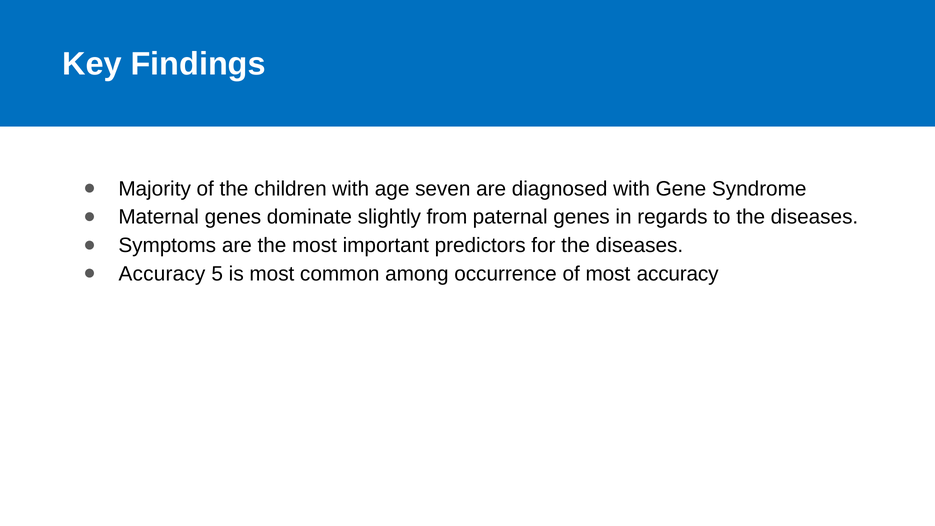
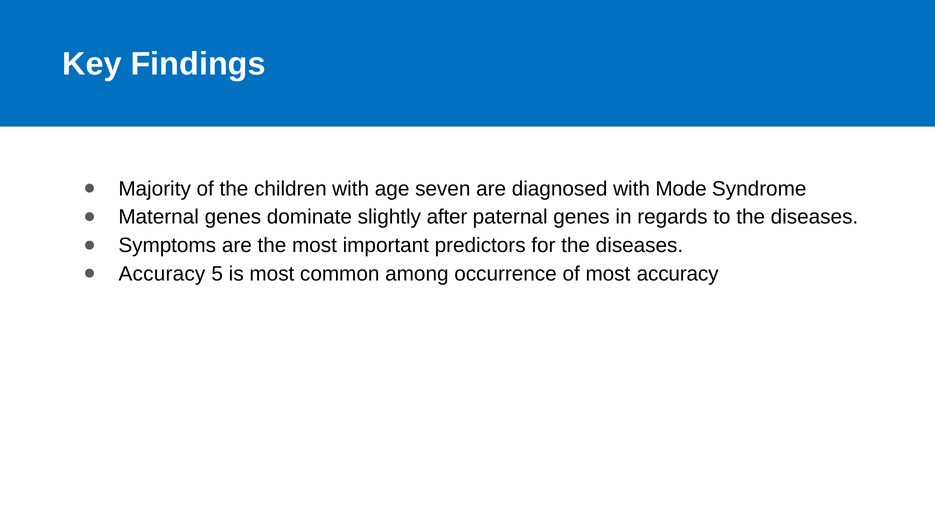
Gene: Gene -> Mode (681, 189)
from: from -> after (447, 217)
